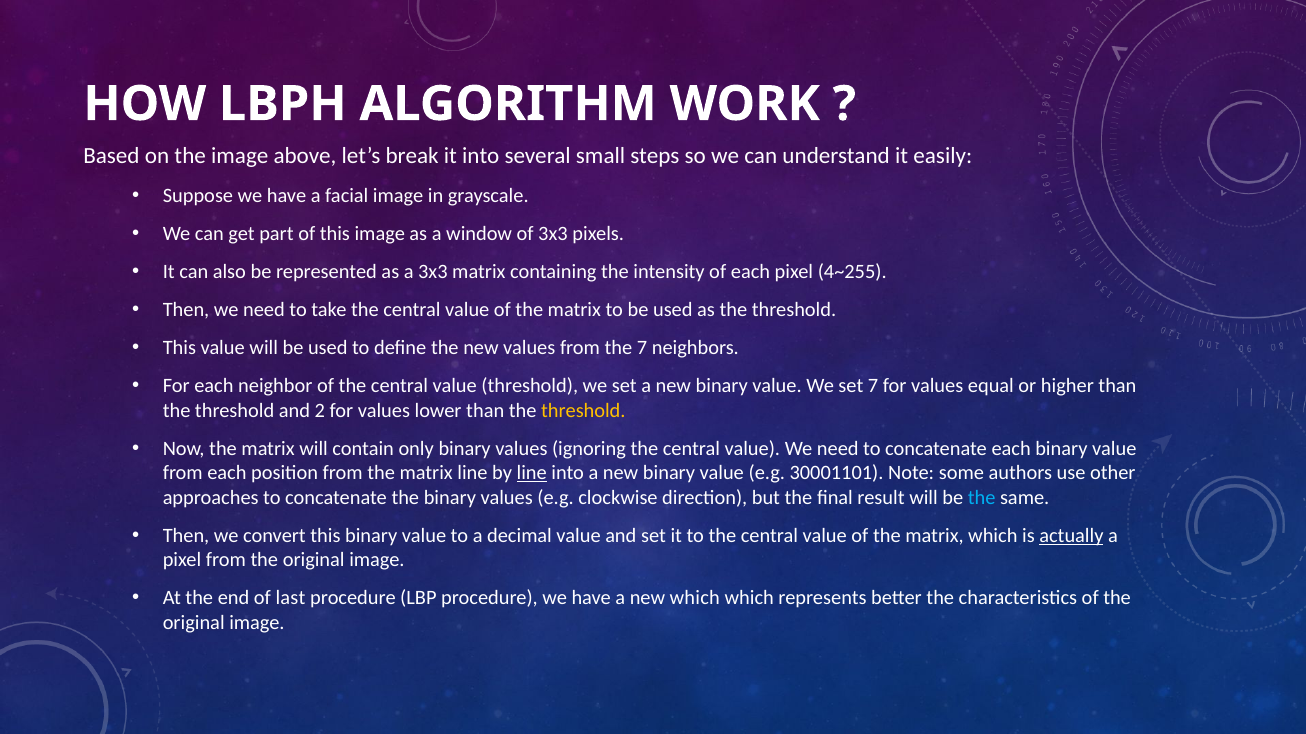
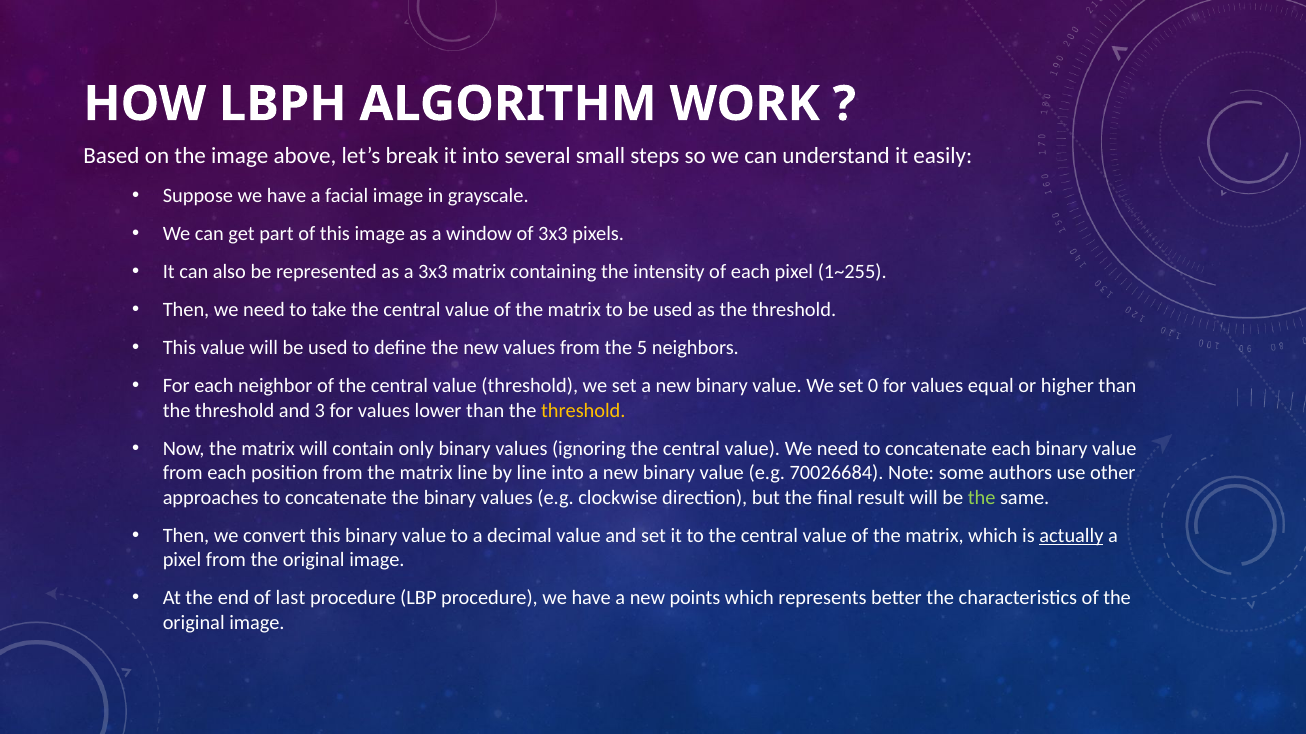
4~255: 4~255 -> 1~255 (852, 272)
the 7: 7 -> 5 (642, 348)
set 7: 7 -> 0 (873, 386)
2: 2 -> 3 (320, 411)
line underline: present -> none (532, 473)
30001101: 30001101 -> 70026684 (837, 473)
the colour: light blue -> light green (982, 498)
new which: which -> points (695, 599)
